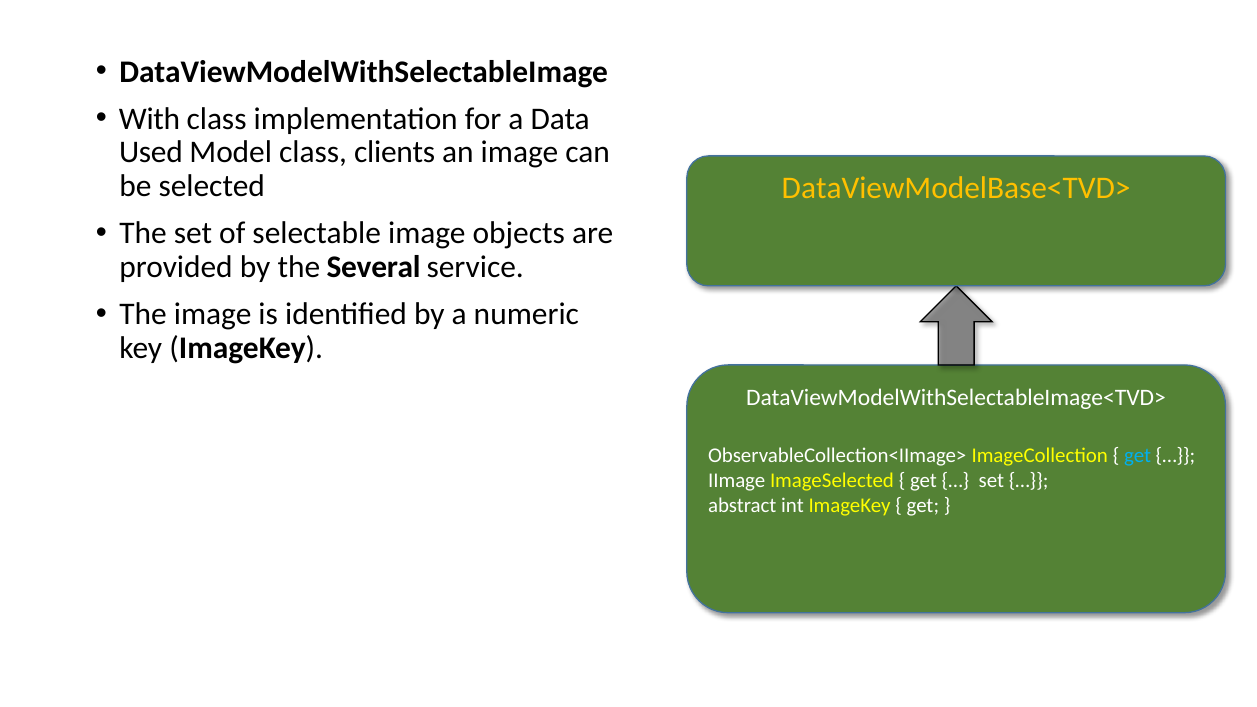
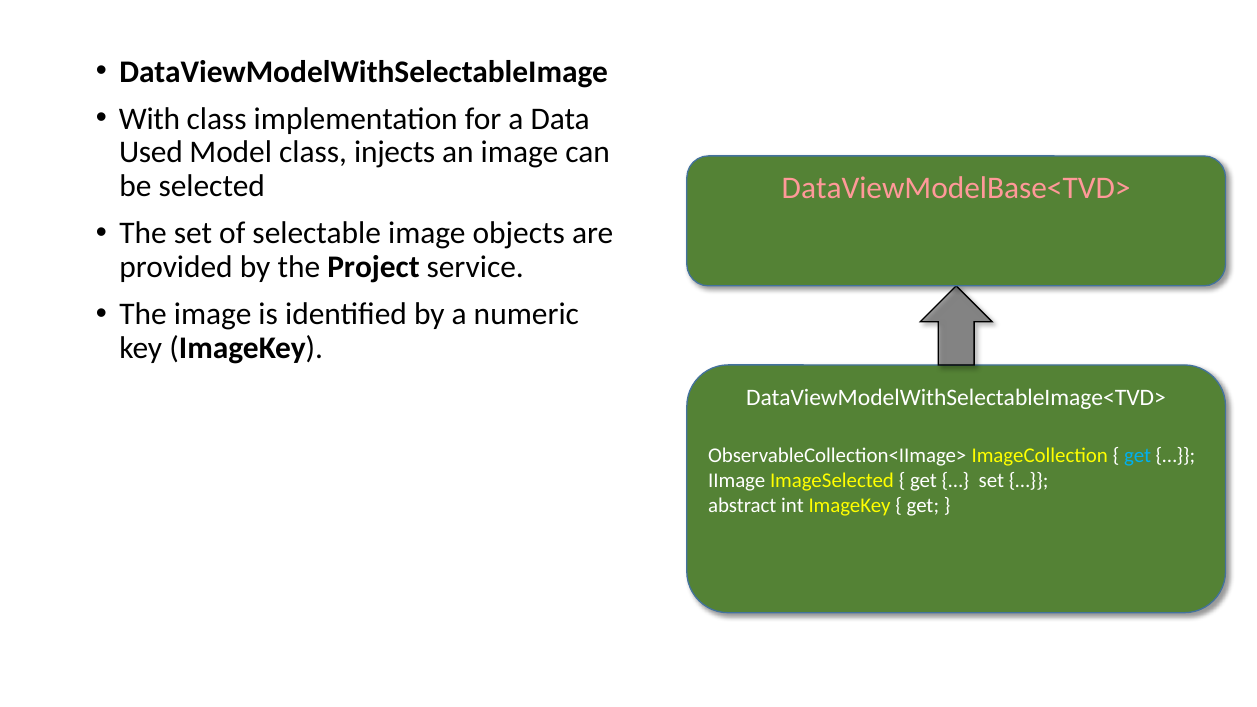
clients: clients -> injects (395, 153)
DataViewModelBase<TVD> colour: yellow -> pink (956, 188)
Several: Several -> Project (373, 267)
